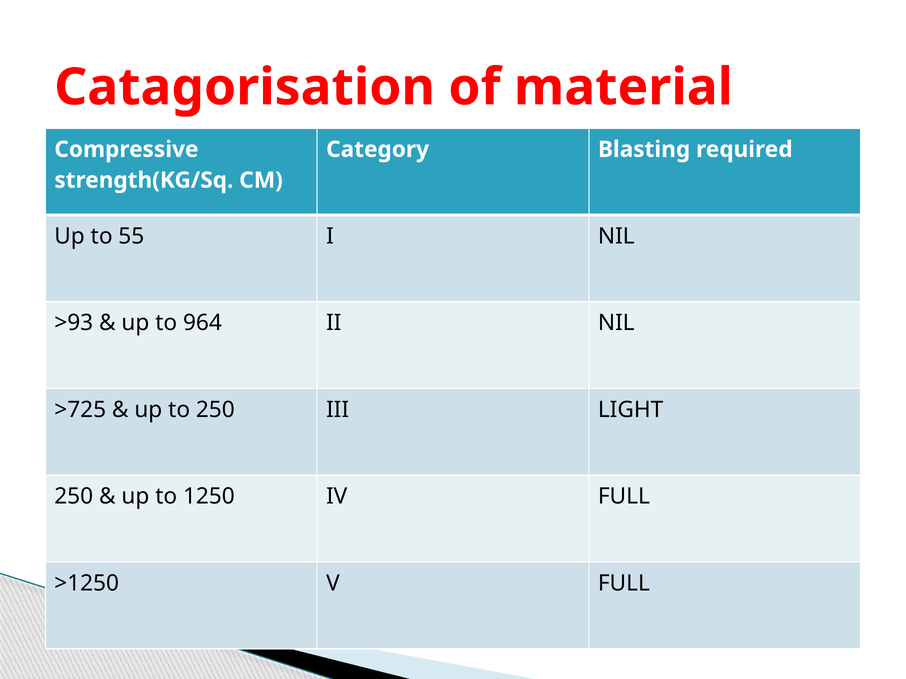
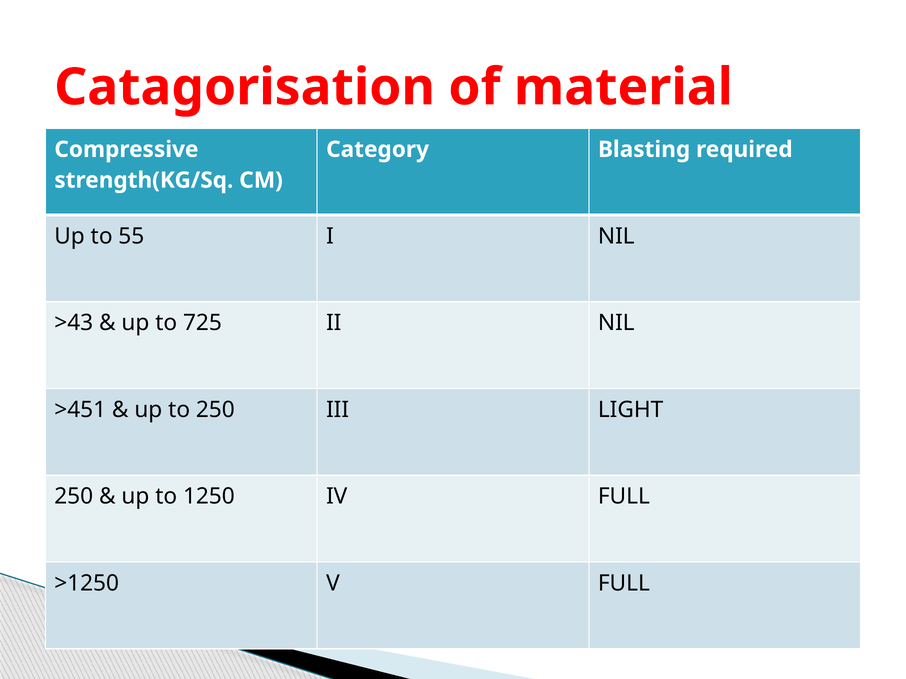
>93: >93 -> >43 (74, 323)
964: 964 -> 725 (202, 323)
>725: >725 -> >451 (80, 410)
